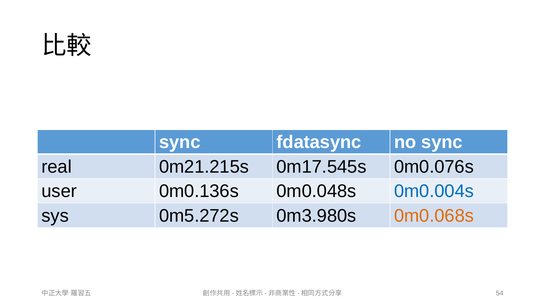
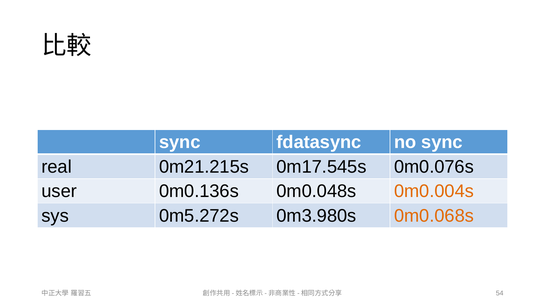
0m0.004s colour: blue -> orange (434, 191)
